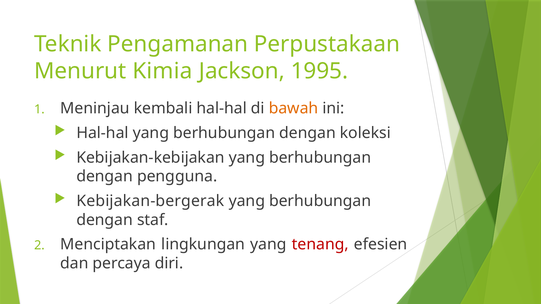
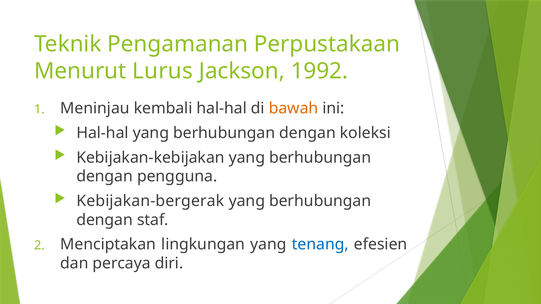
Kimia: Kimia -> Lurus (163, 71)
1995: 1995 -> 1992 (319, 71)
tenang colour: red -> blue (320, 245)
